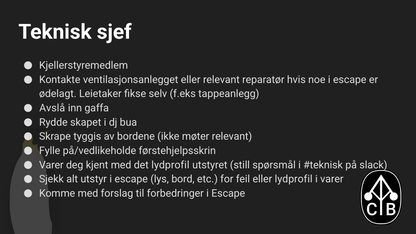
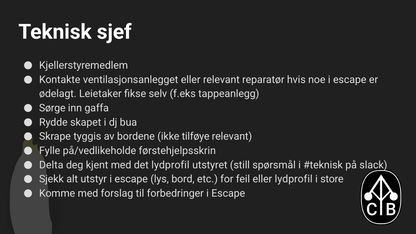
Avslå: Avslå -> Sørge (52, 108)
møter: møter -> tilføye (196, 137)
Varer: Varer -> Delta (51, 165)
i varer: varer -> store (332, 179)
